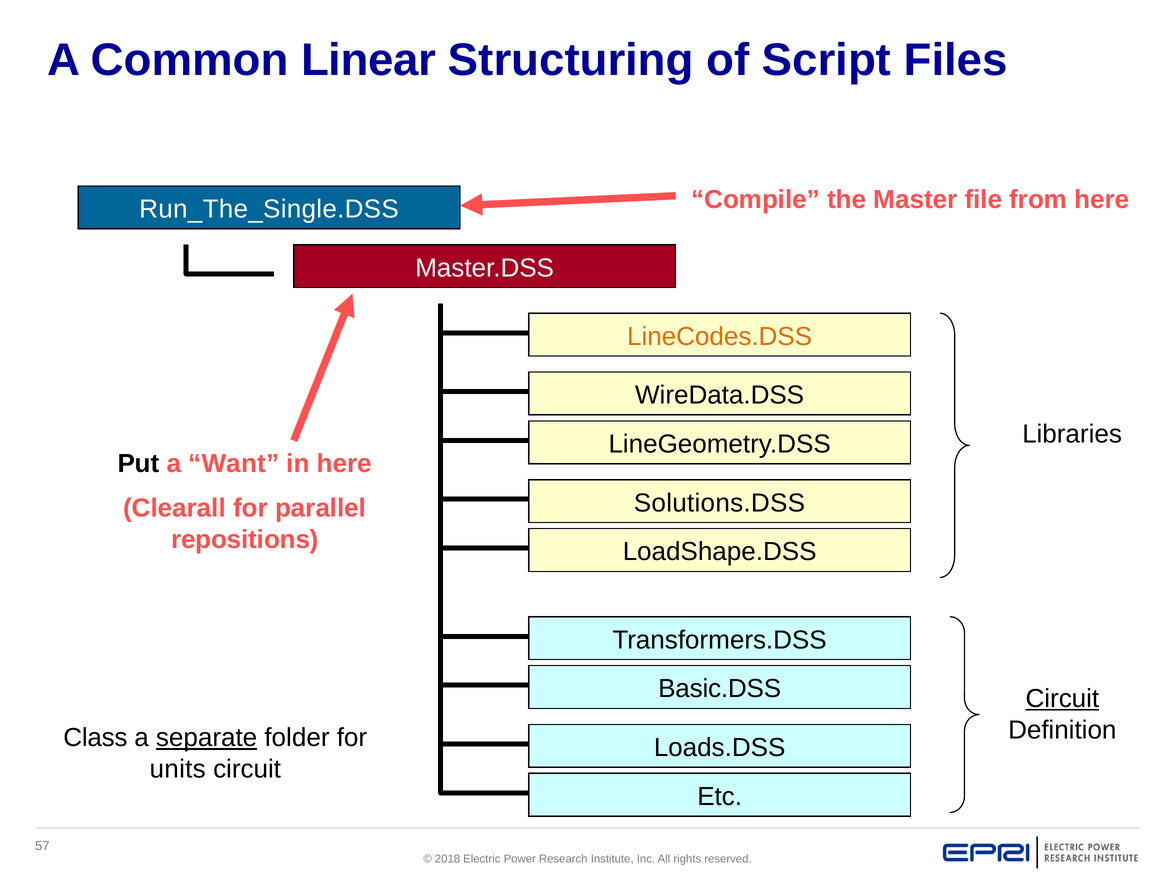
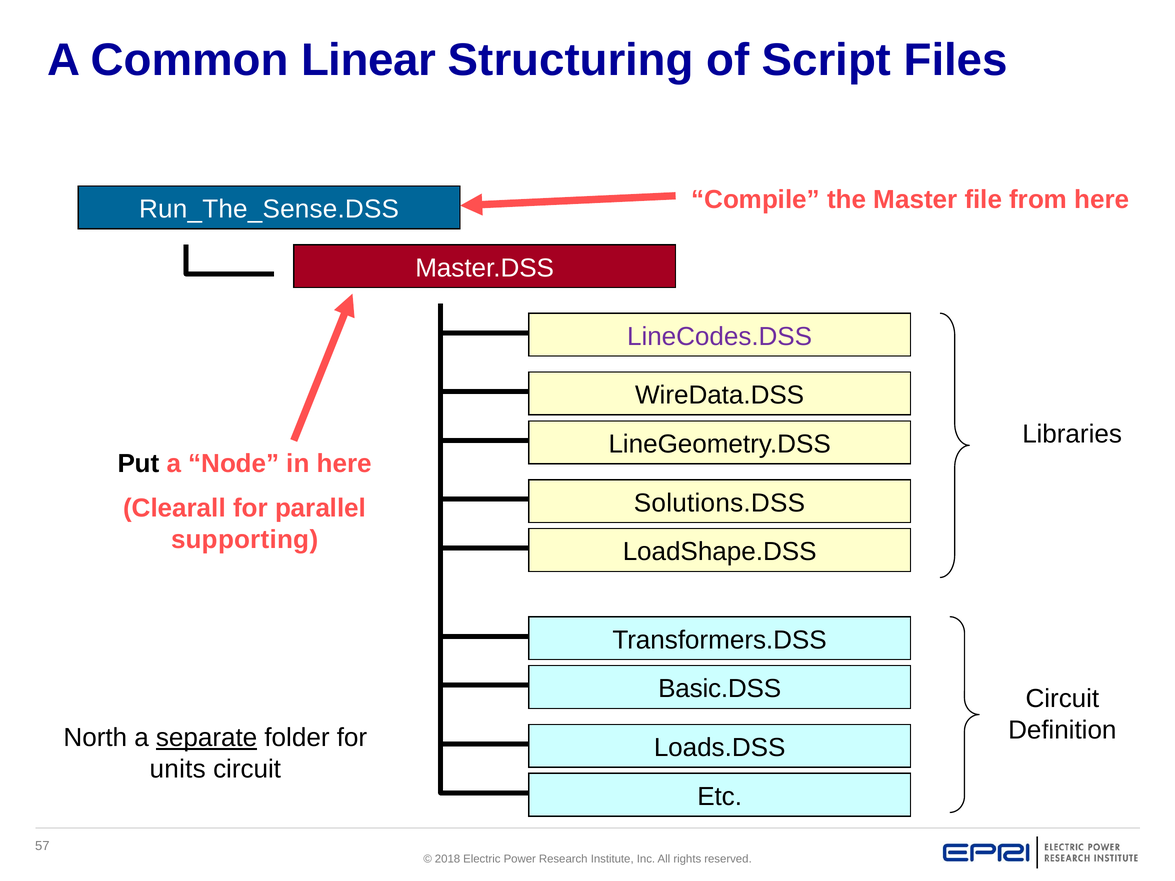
Run_The_Single.DSS: Run_The_Single.DSS -> Run_The_Sense.DSS (269, 209)
LineCodes.DSS colour: orange -> purple (720, 337)
Want: Want -> Node (234, 464)
repositions: repositions -> supporting (245, 540)
Circuit underline: present -> none (1062, 699)
Class: Class -> North (95, 738)
